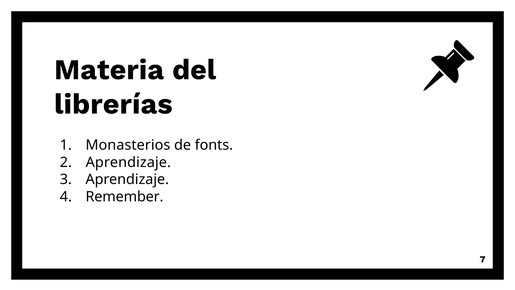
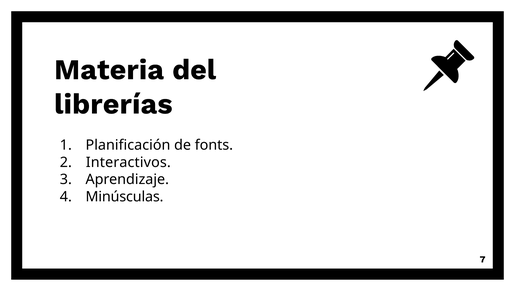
Monasterios: Monasterios -> Planificación (128, 145)
Aprendizaje: Aprendizaje -> Interactivos (128, 162)
Remember: Remember -> Minúsculas (125, 197)
